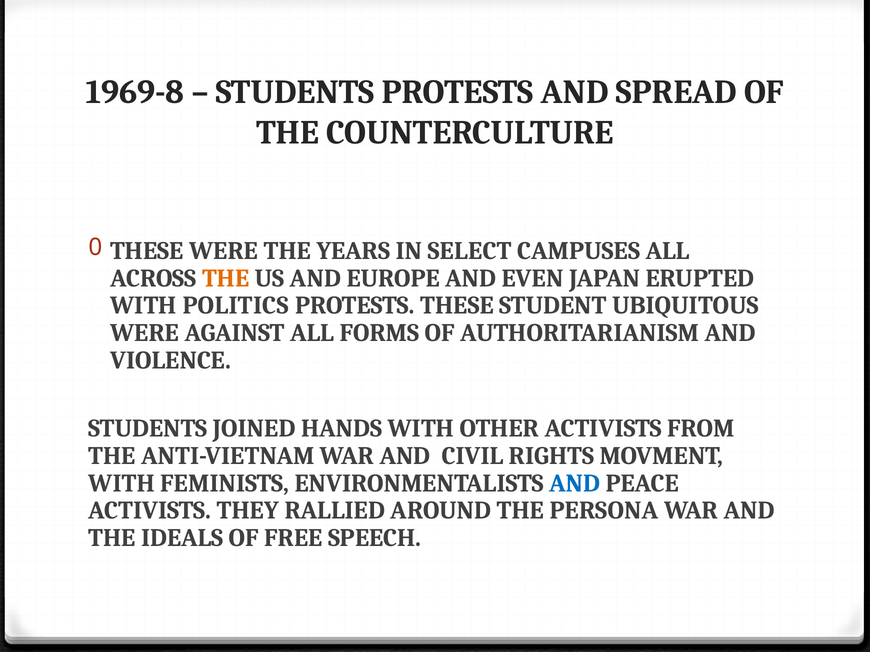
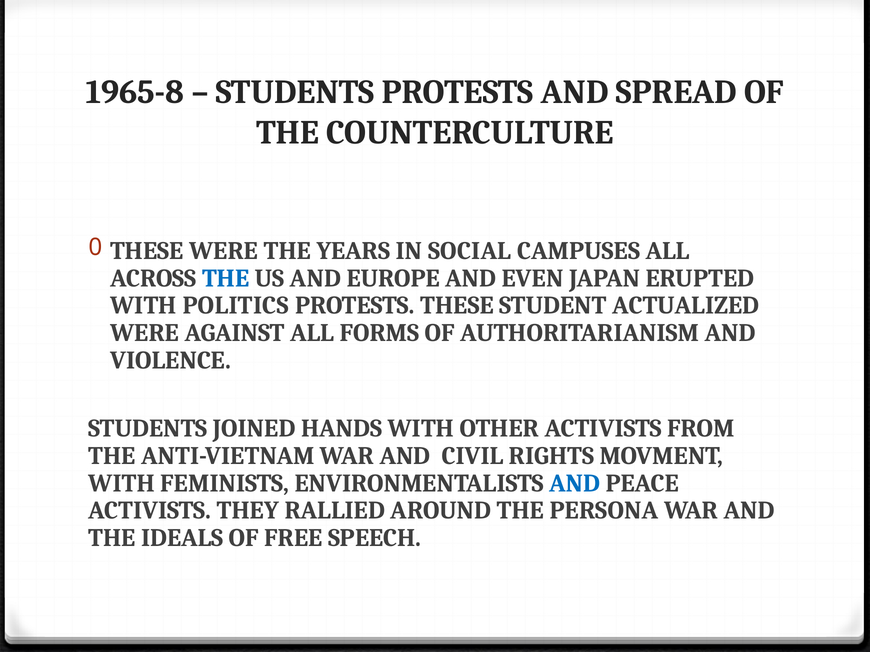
1969-8: 1969-8 -> 1965-8 (135, 92)
SELECT: SELECT -> SOCIAL (470, 251)
THE colour: orange -> blue (226, 278)
UBIQUITOUS: UBIQUITOUS -> ACTUALIZED (686, 306)
